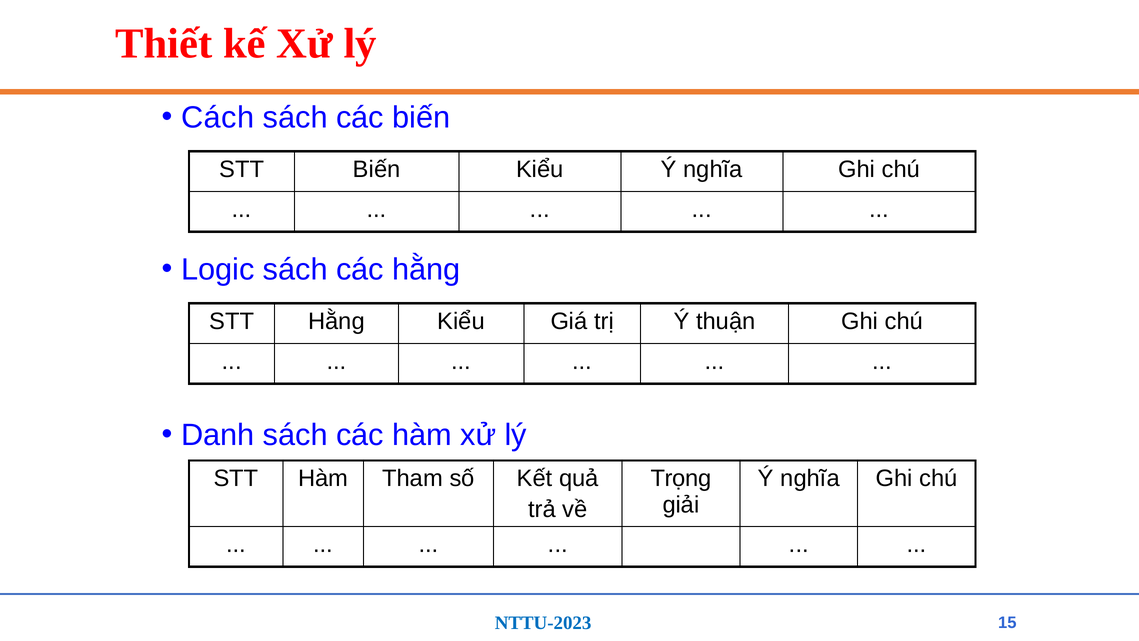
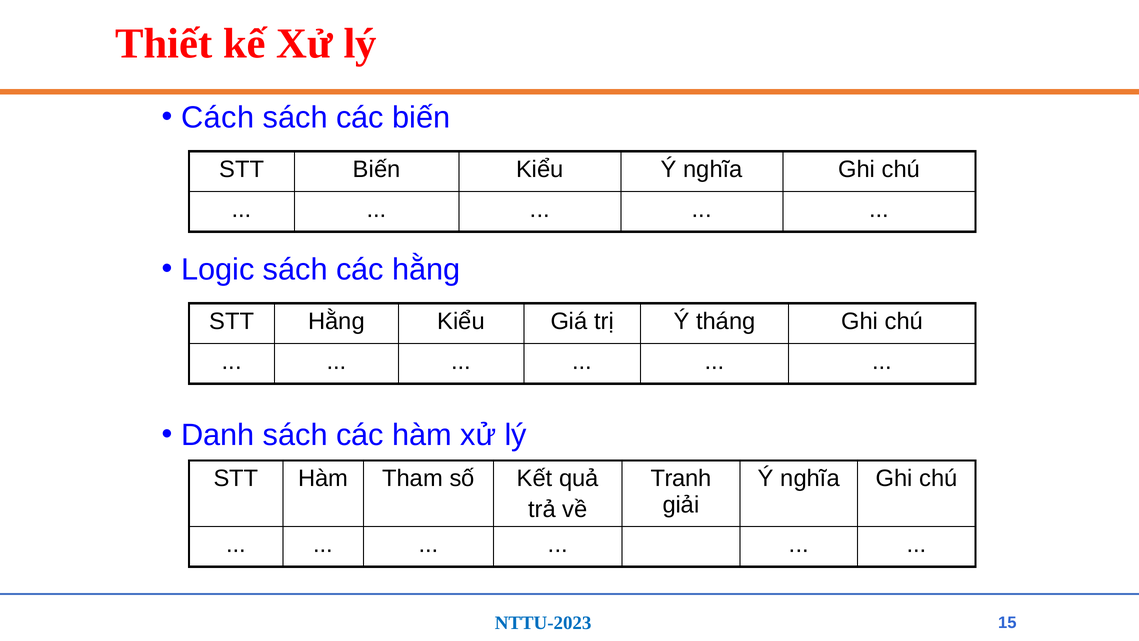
thuận: thuận -> tháng (726, 321)
Trọng: Trọng -> Tranh (681, 478)
